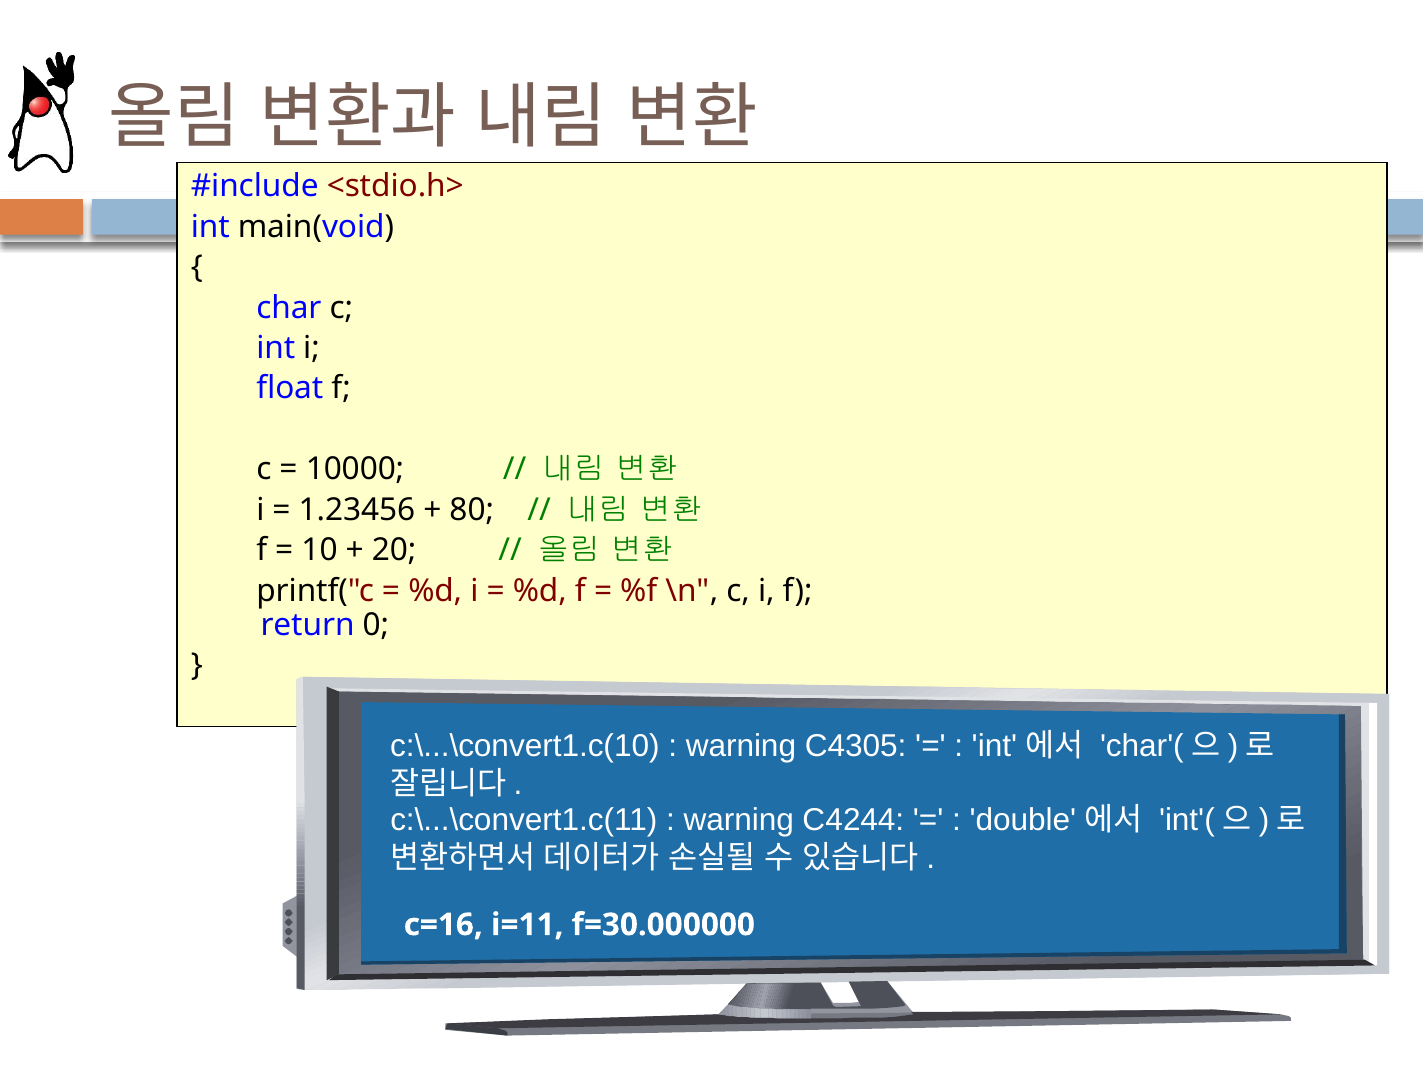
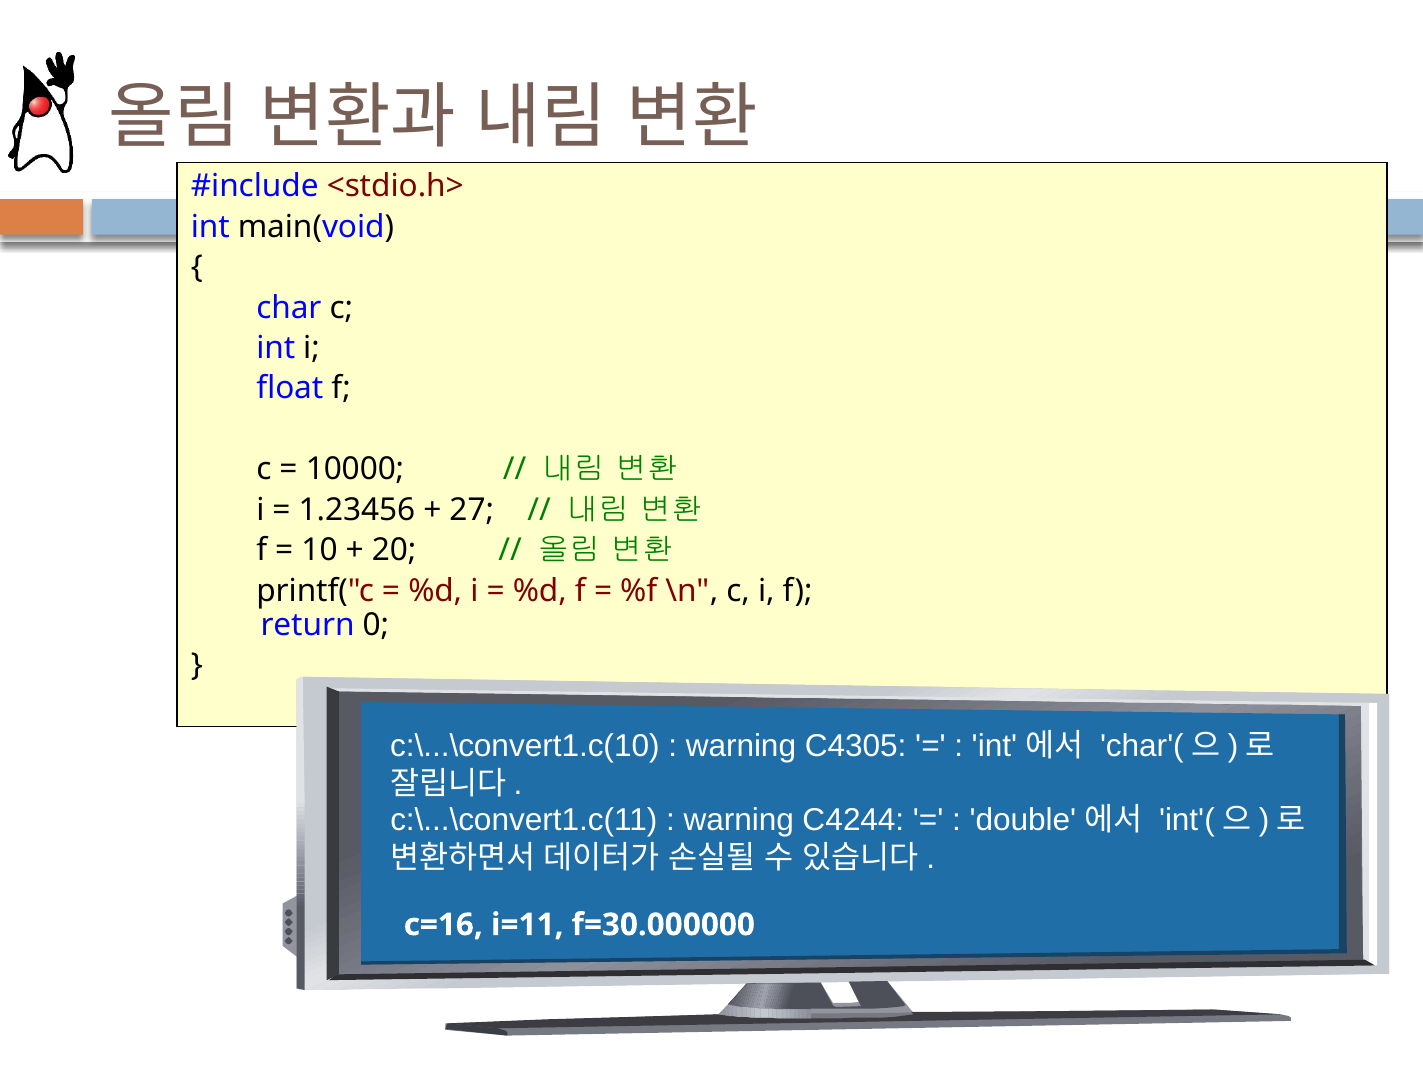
80: 80 -> 27 (472, 510)
